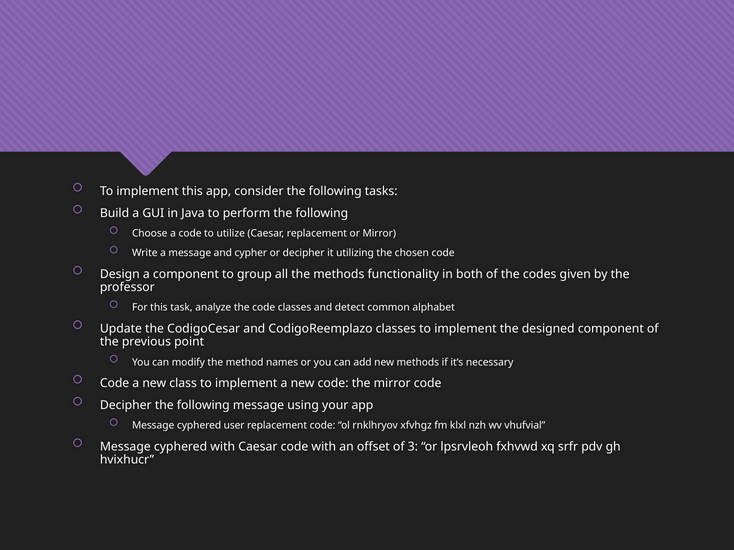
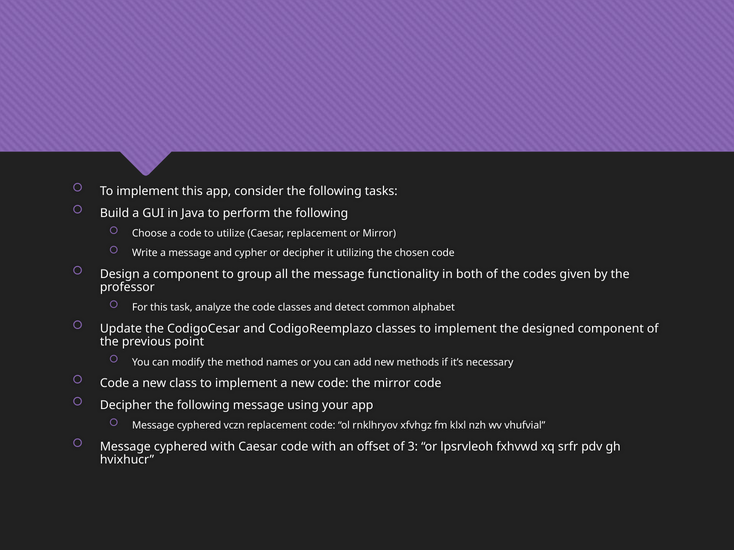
the methods: methods -> message (339, 274)
user: user -> vczn (234, 426)
